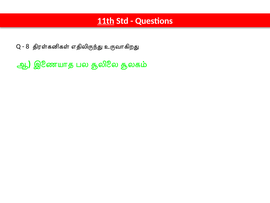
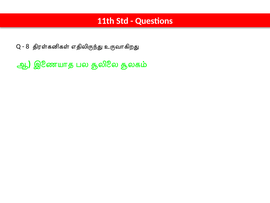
11th underline: present -> none (106, 21)
